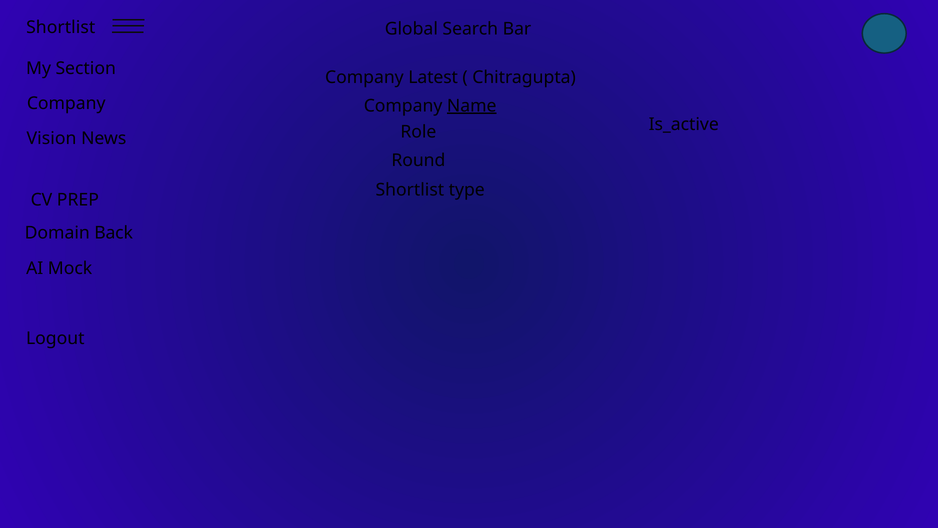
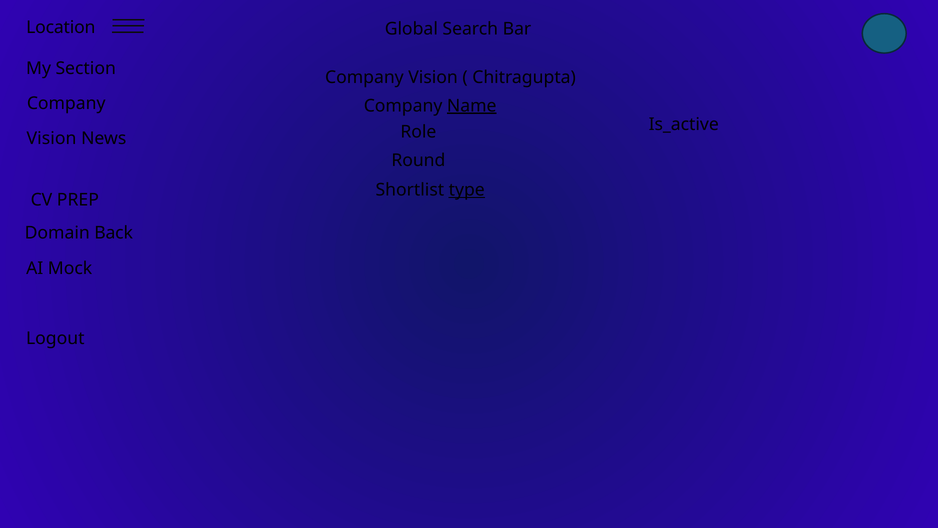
Shortlist: Shortlist -> Location (61, 27)
Latest: Latest -> Vision (433, 78)
type underline: none -> present (467, 190)
